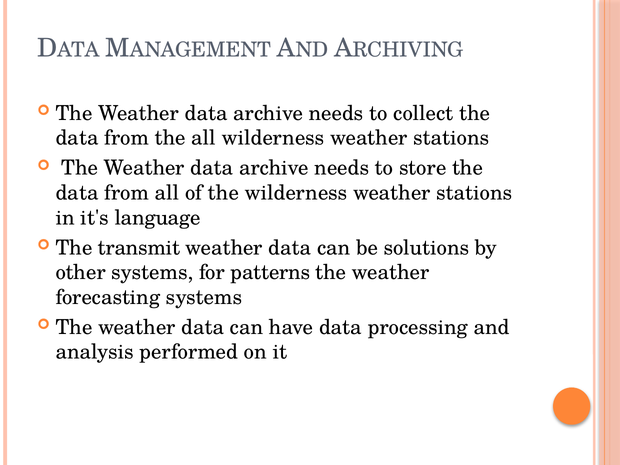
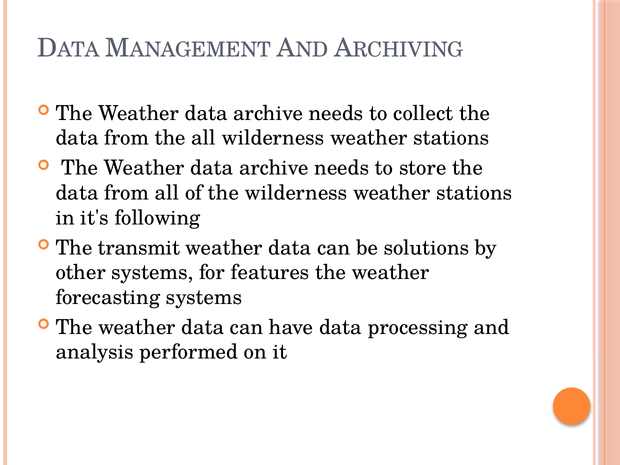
language: language -> following (158, 218)
patterns: patterns -> features (270, 273)
